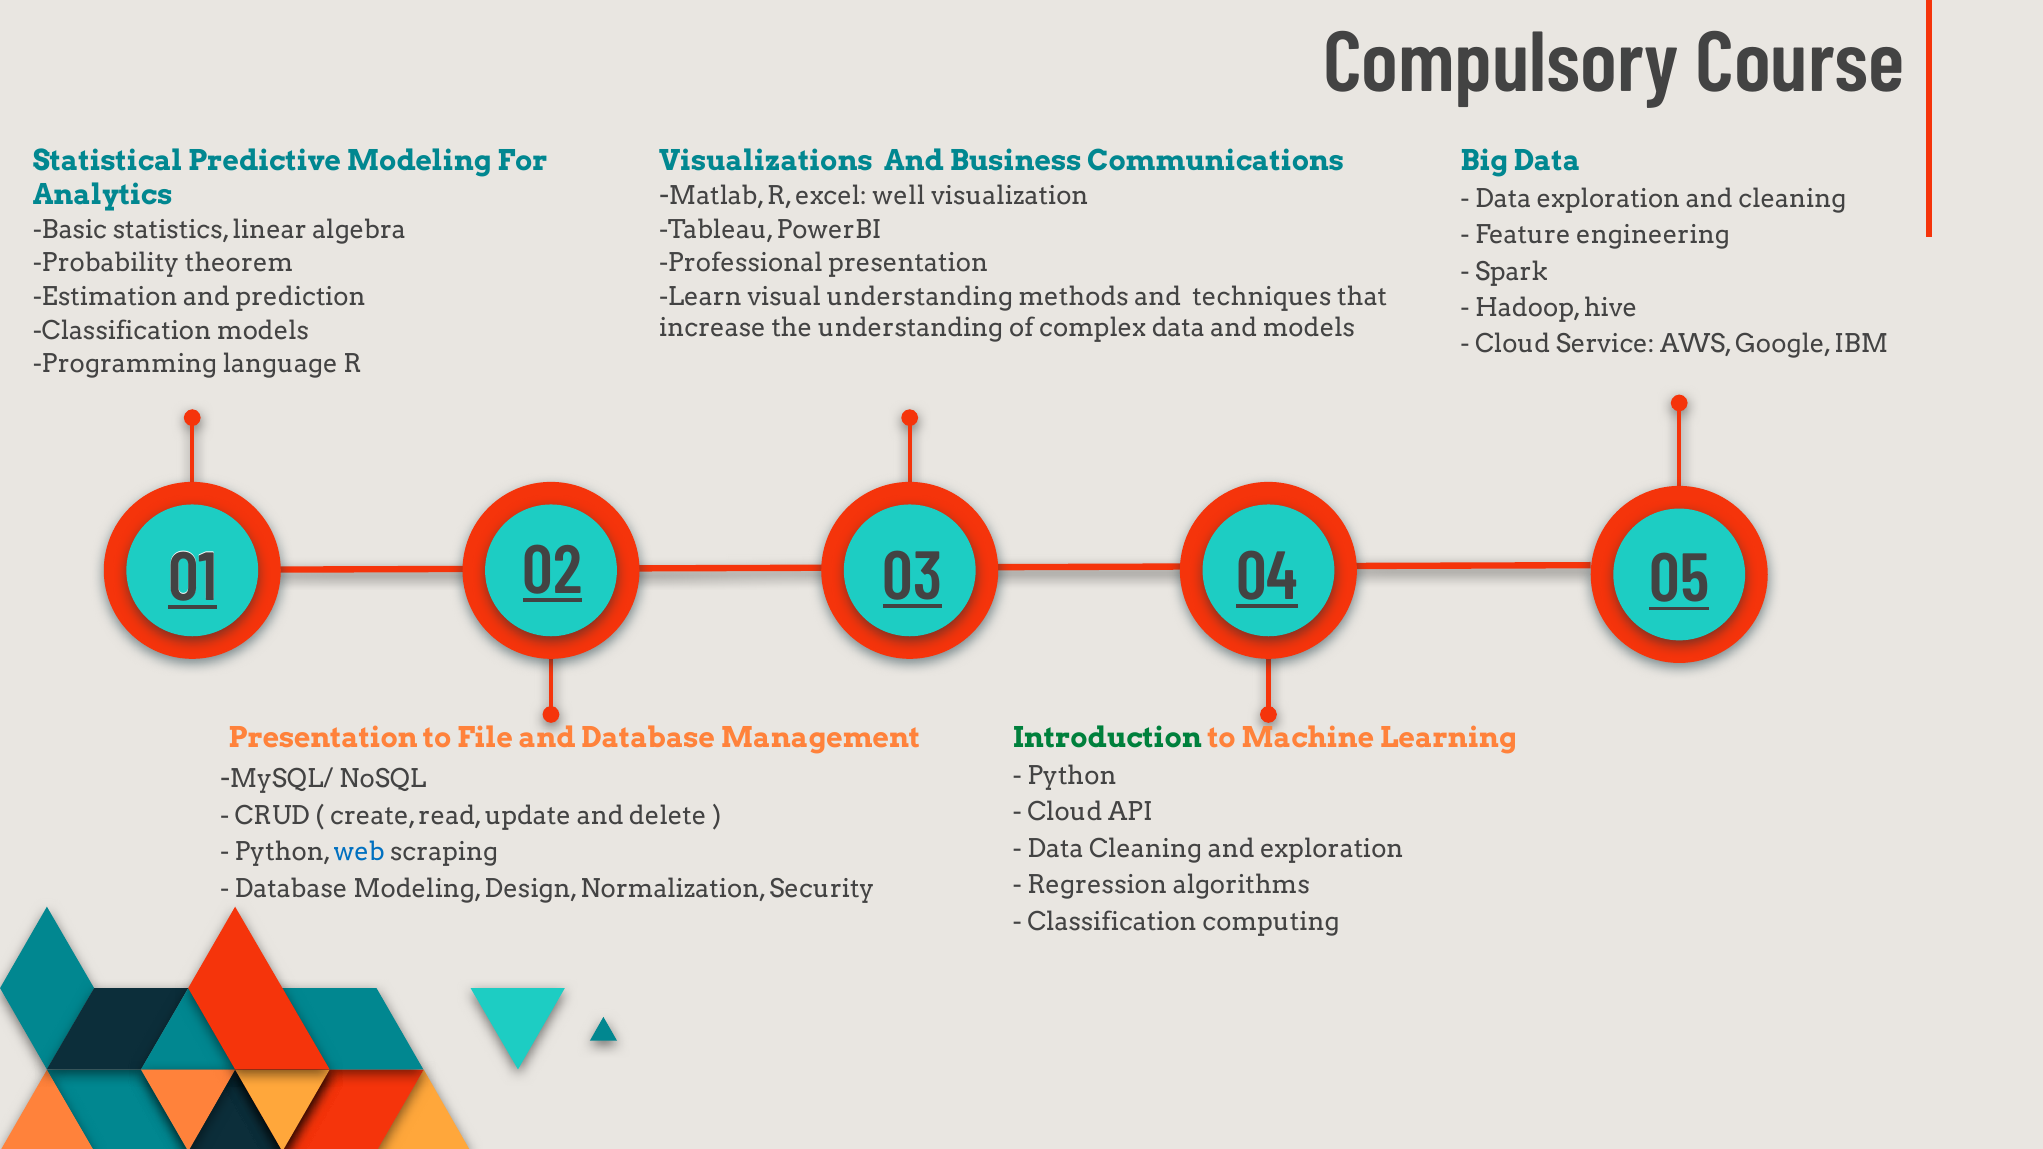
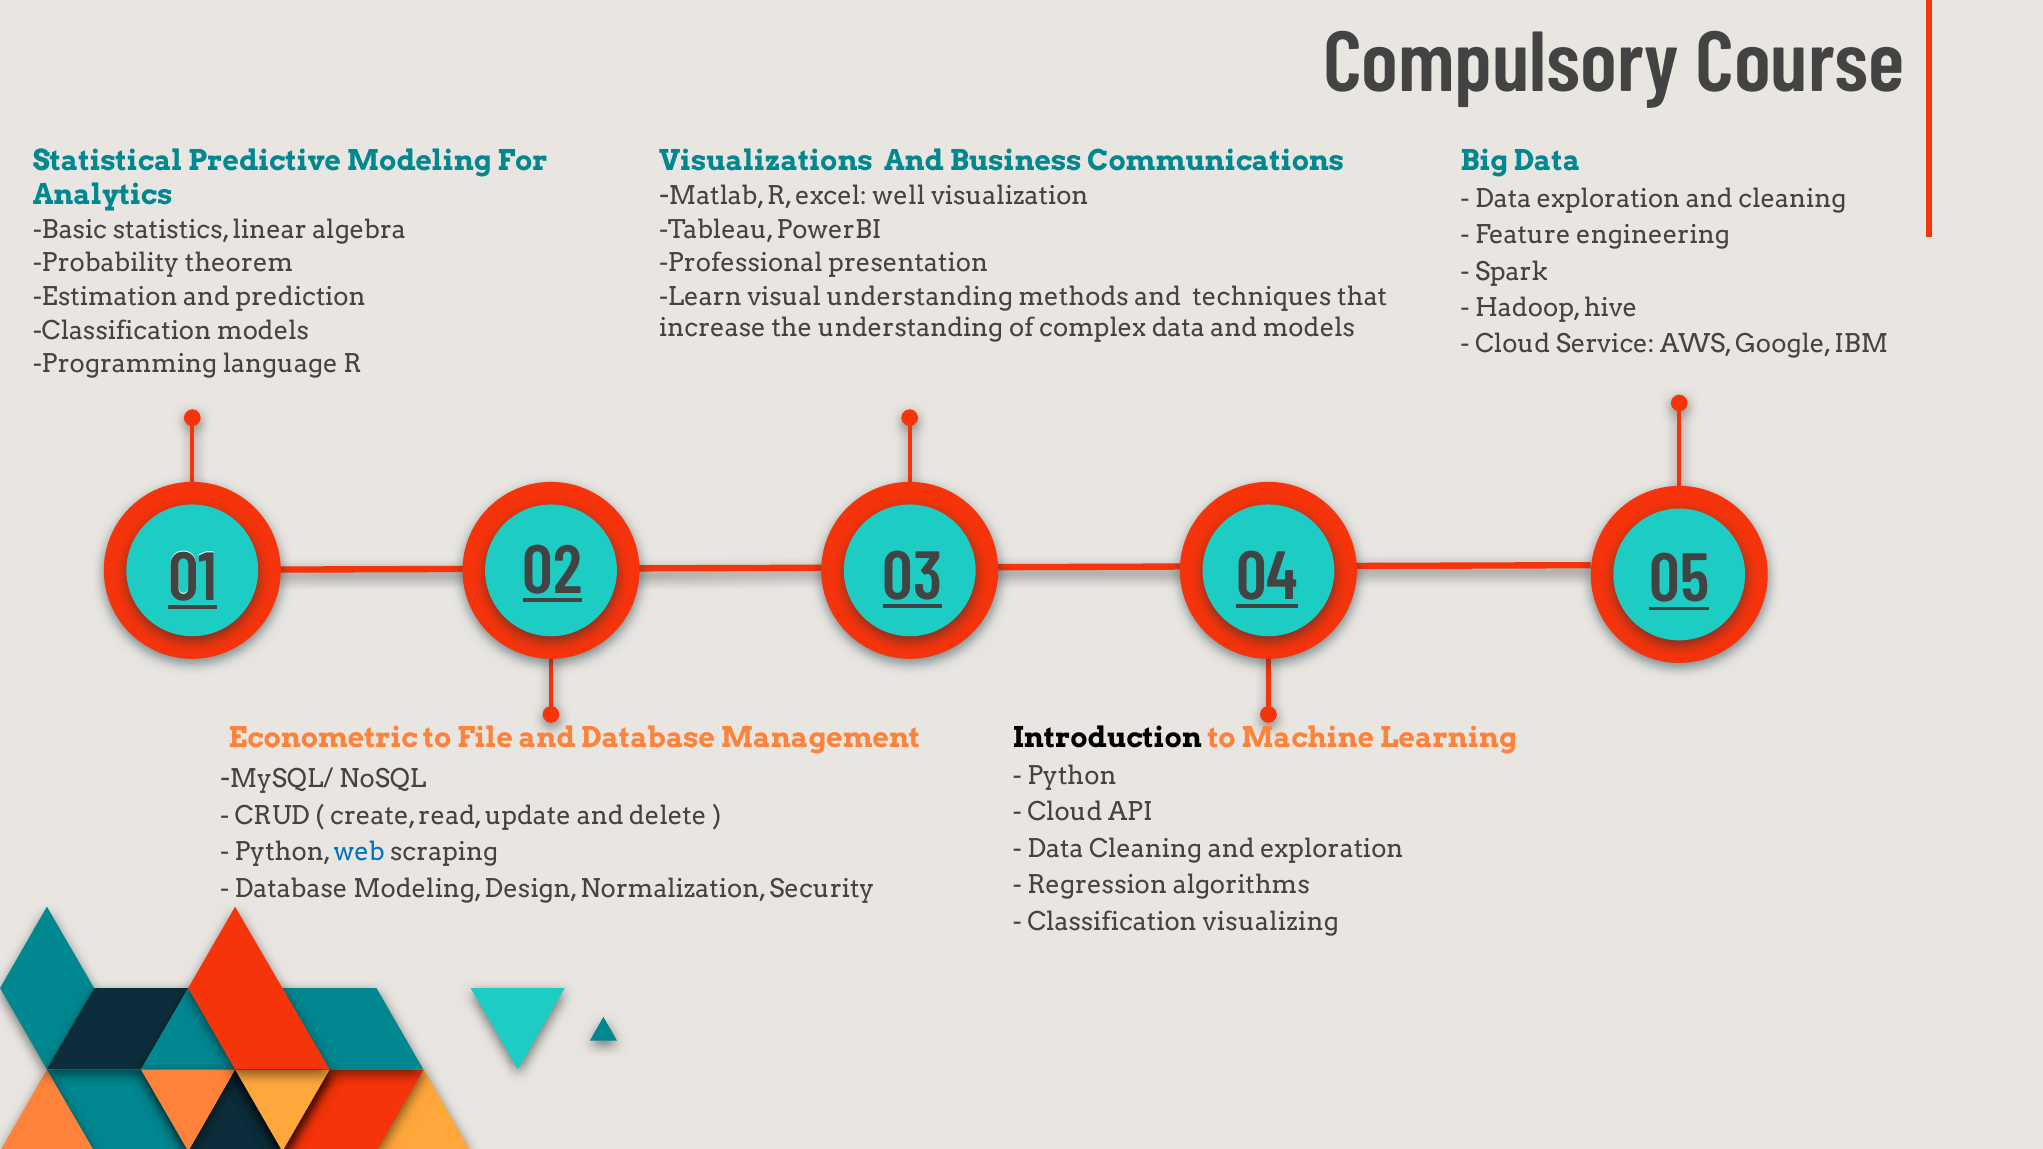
Presentation: Presentation -> Econometric (323, 738)
Introduction colour: green -> black (1107, 738)
computing: computing -> visualizing (1271, 922)
